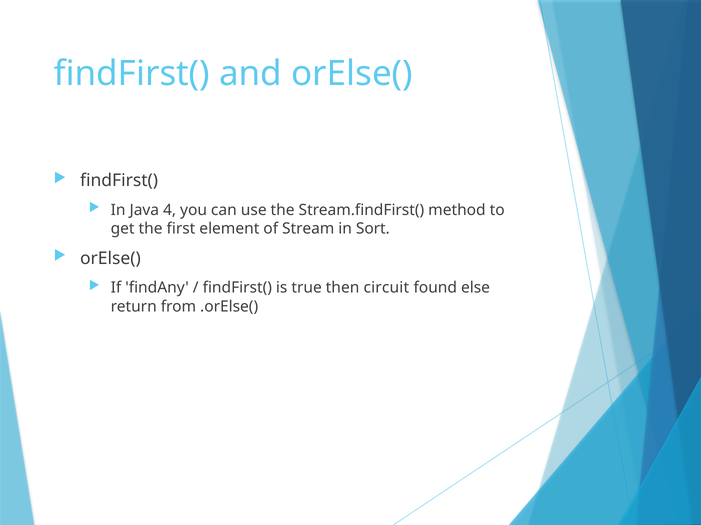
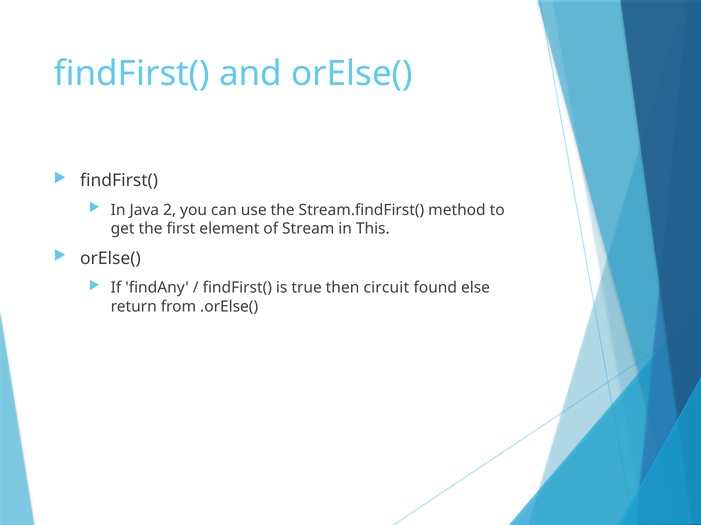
4: 4 -> 2 (170, 210)
Sort: Sort -> This (373, 229)
